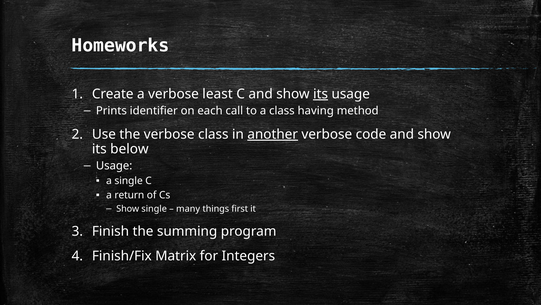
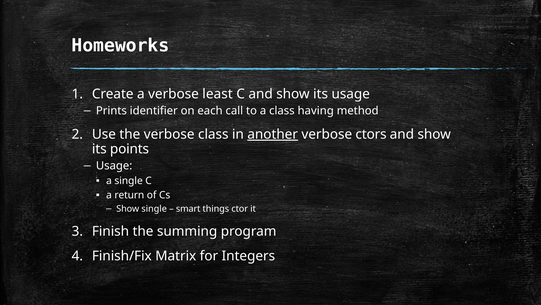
its underline: present -> none (321, 94)
code: code -> ctors (371, 134)
below: below -> points (130, 149)
many: many -> smart (188, 209)
first: first -> ctor (240, 209)
